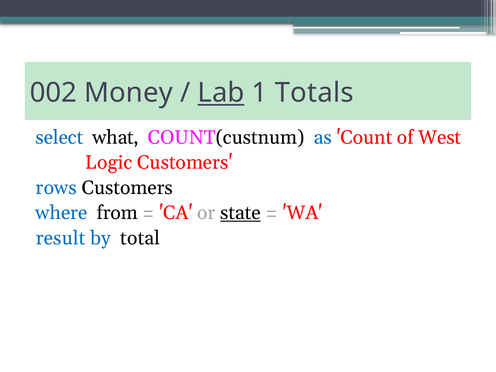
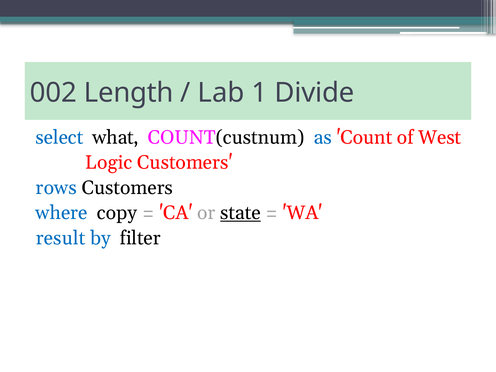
Money: Money -> Length (129, 93)
Lab underline: present -> none (221, 93)
Totals: Totals -> Divide (314, 93)
from: from -> copy (117, 213)
total: total -> filter (140, 238)
